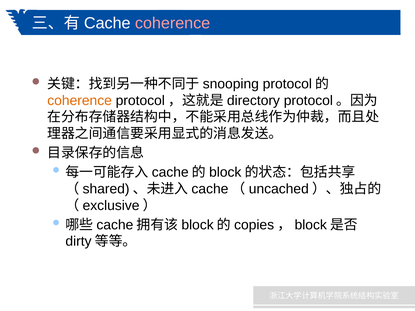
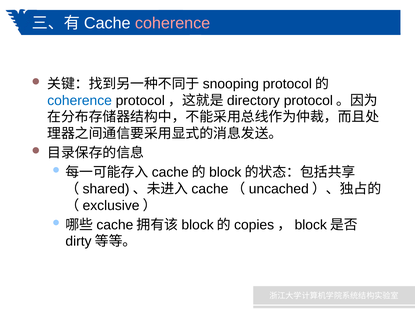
coherence colour: orange -> blue (80, 101)
